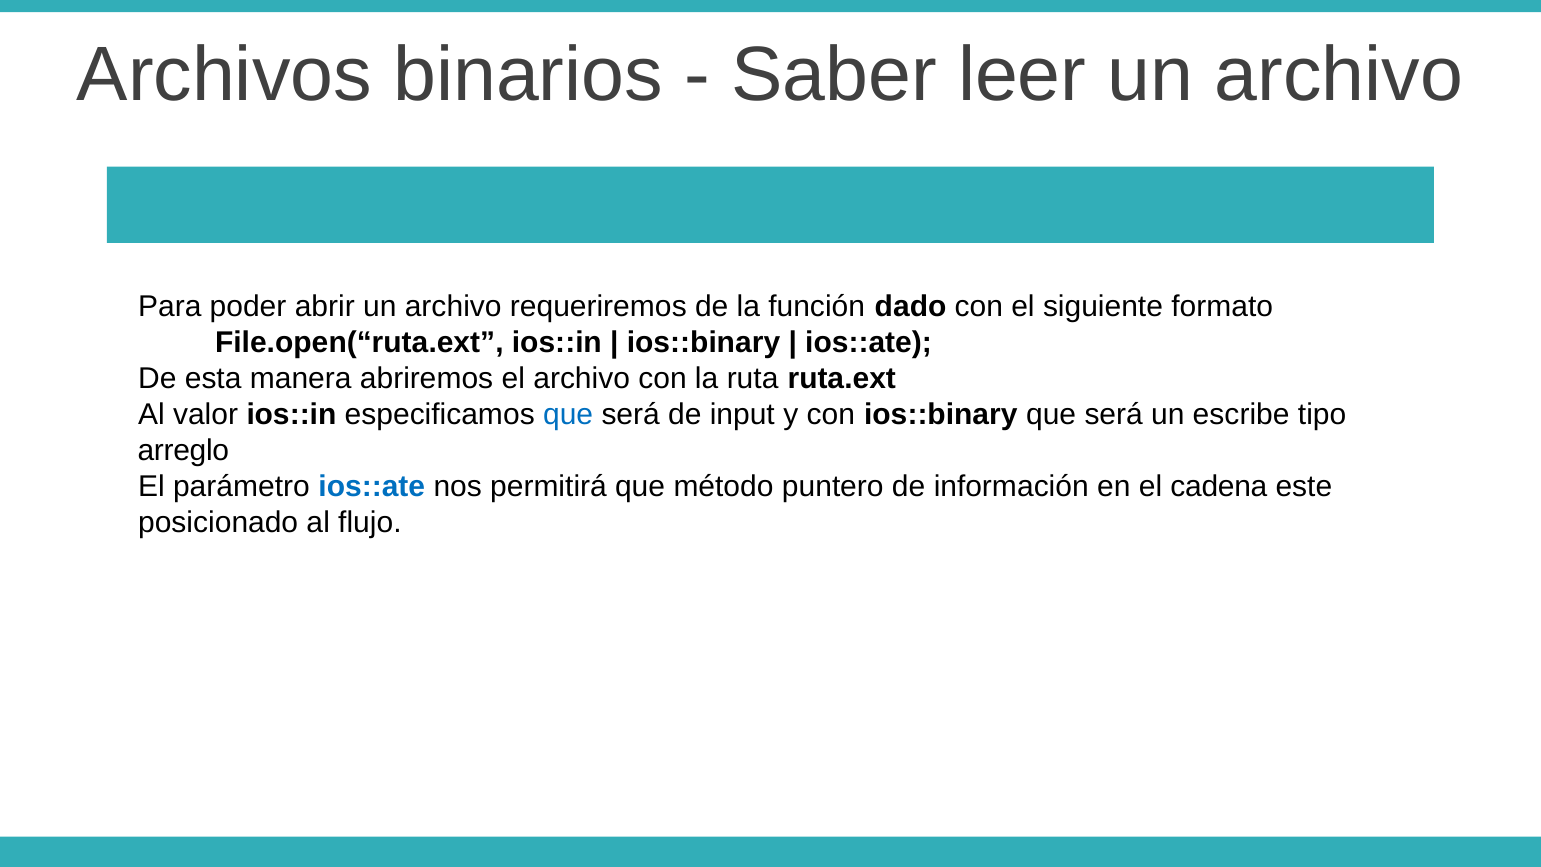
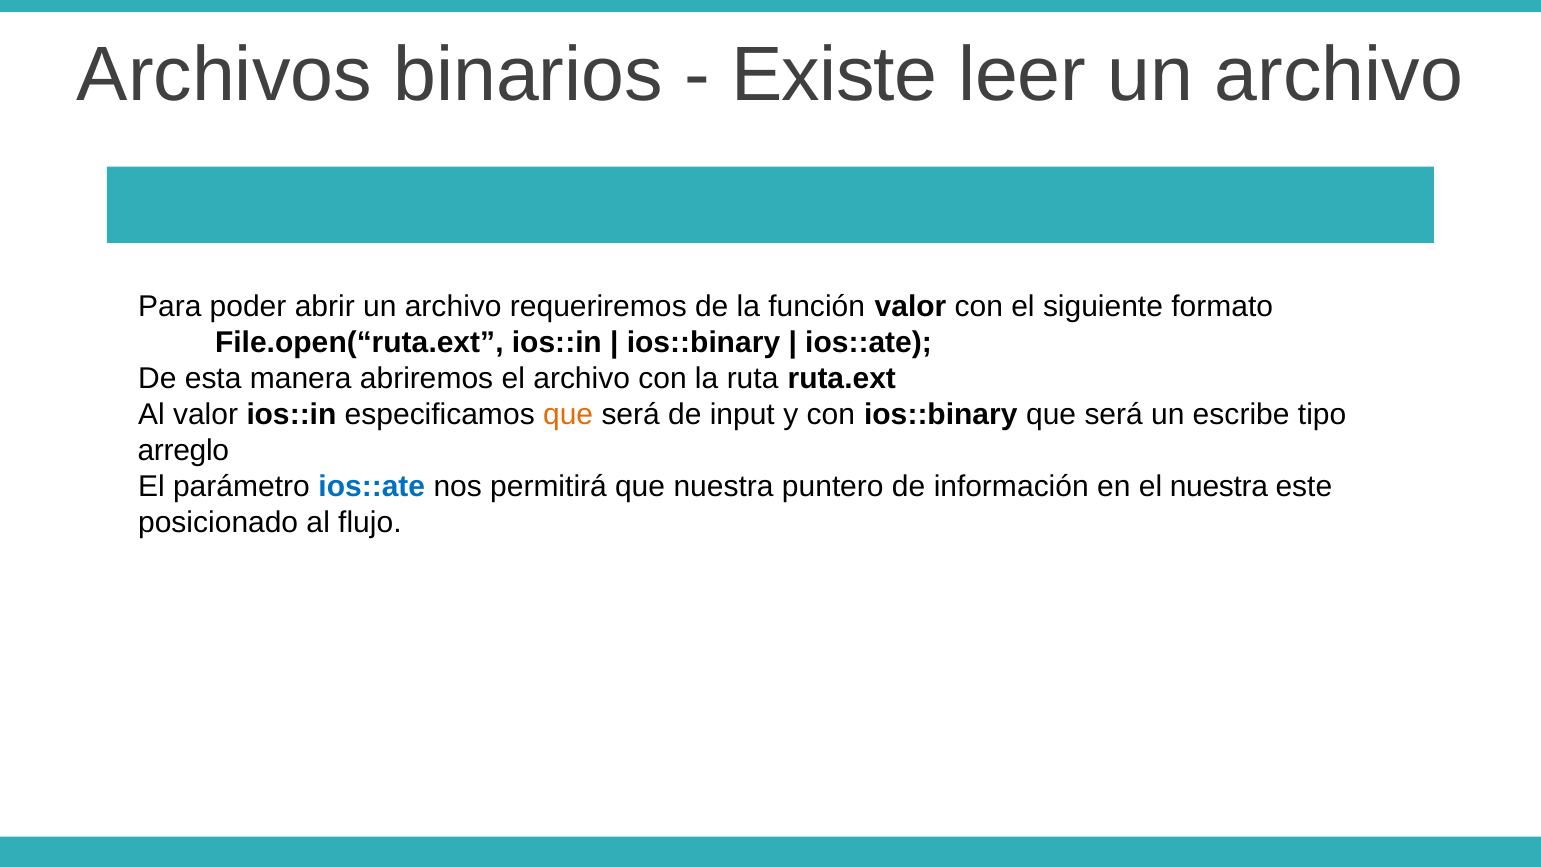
Saber: Saber -> Existe (834, 75)
función dado: dado -> valor (911, 306)
que colour: blue -> orange (568, 414)
que método: método -> nuestra (724, 486)
el cadena: cadena -> nuestra (1219, 486)
